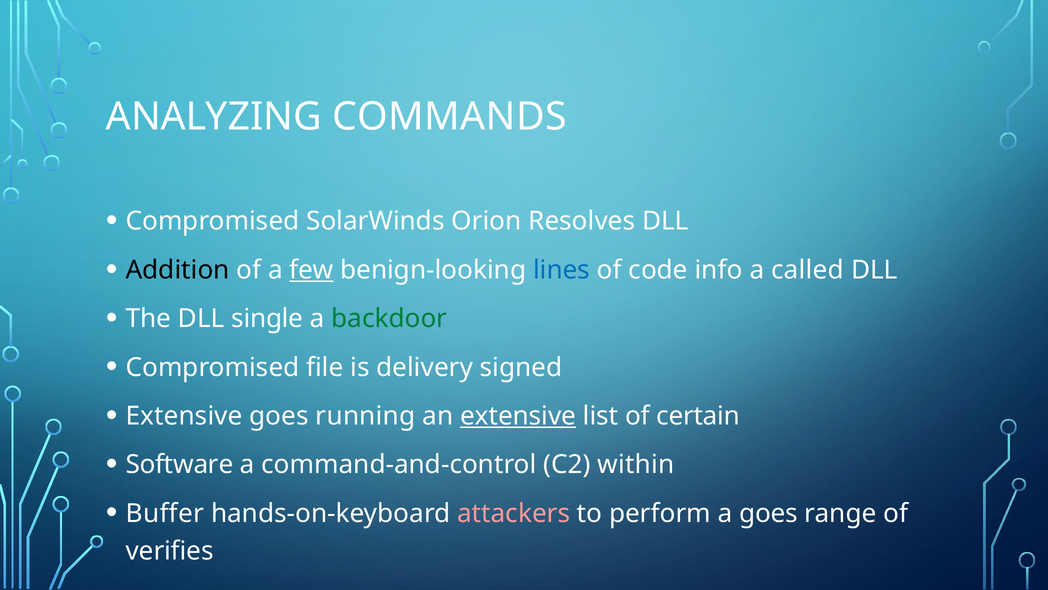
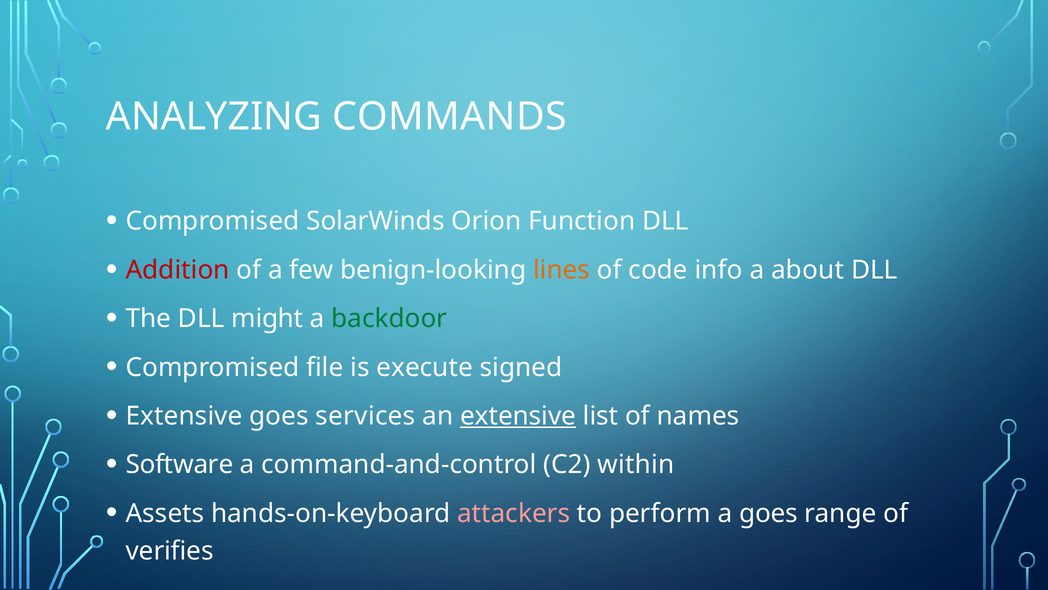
Resolves: Resolves -> Function (582, 221)
Addition colour: black -> red (178, 270)
few underline: present -> none (312, 270)
lines colour: blue -> orange (562, 270)
called: called -> about (808, 270)
single: single -> might (267, 318)
delivery: delivery -> execute (425, 367)
running: running -> services (365, 416)
certain: certain -> names (698, 416)
Buffer: Buffer -> Assets (165, 513)
